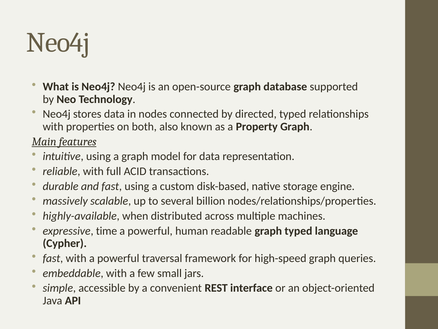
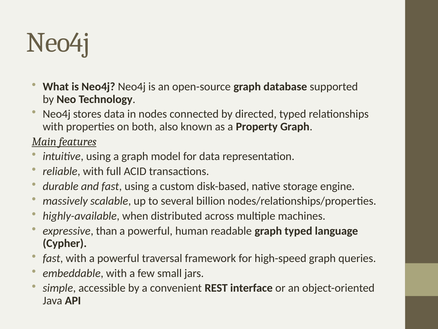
time: time -> than (107, 231)
